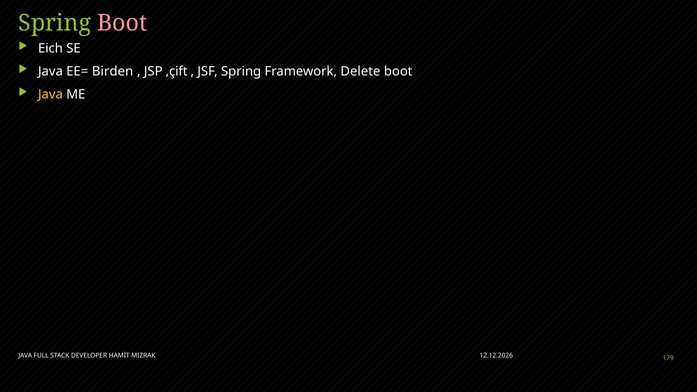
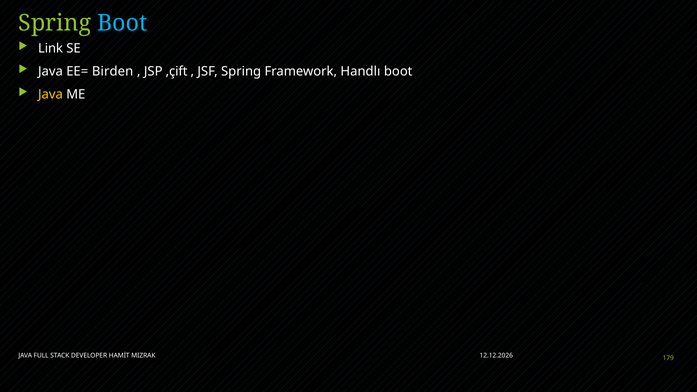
Boot colour: pink -> light blue (122, 23)
Eich: Eich -> Link (51, 48)
Delete: Delete -> Handlı (360, 71)
